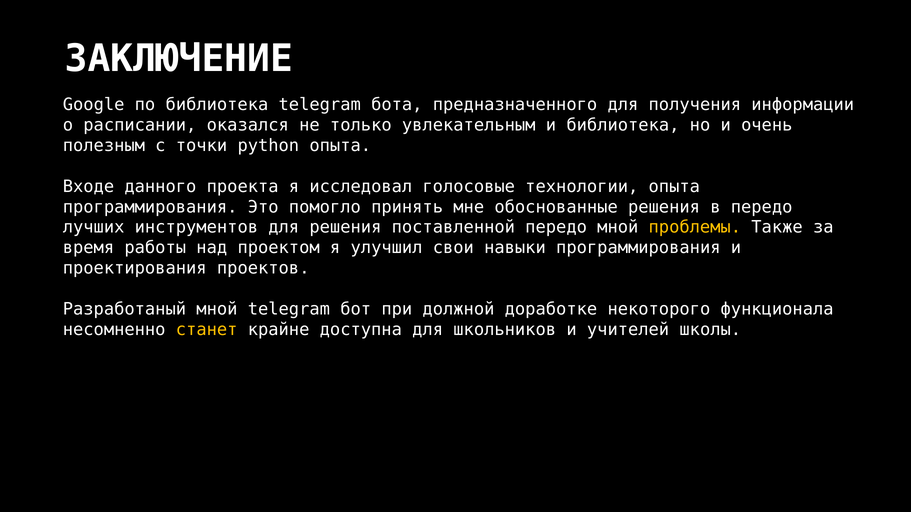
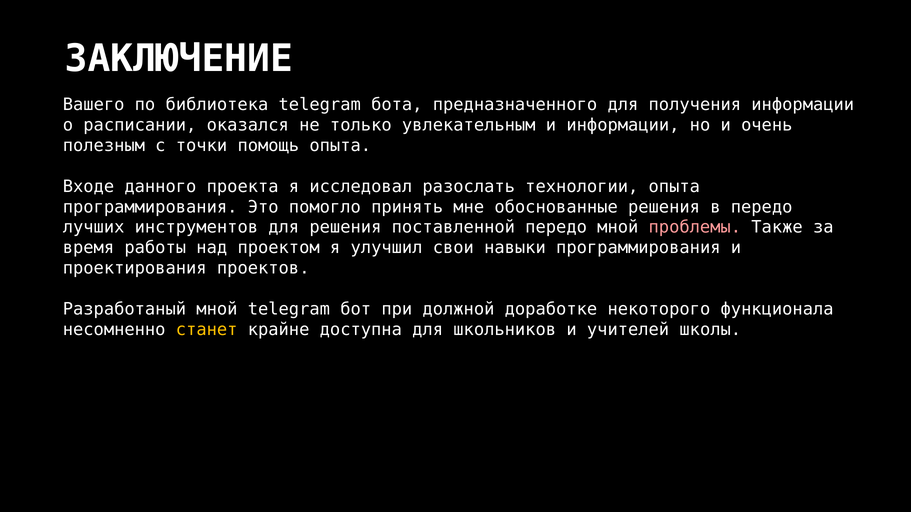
Google: Google -> Вашего (94, 105)
и библиотека: библиотека -> информации (623, 125)
python: python -> помощь (268, 146)
голосовые: голосовые -> разослать (469, 187)
проблемы colour: yellow -> pink (695, 228)
